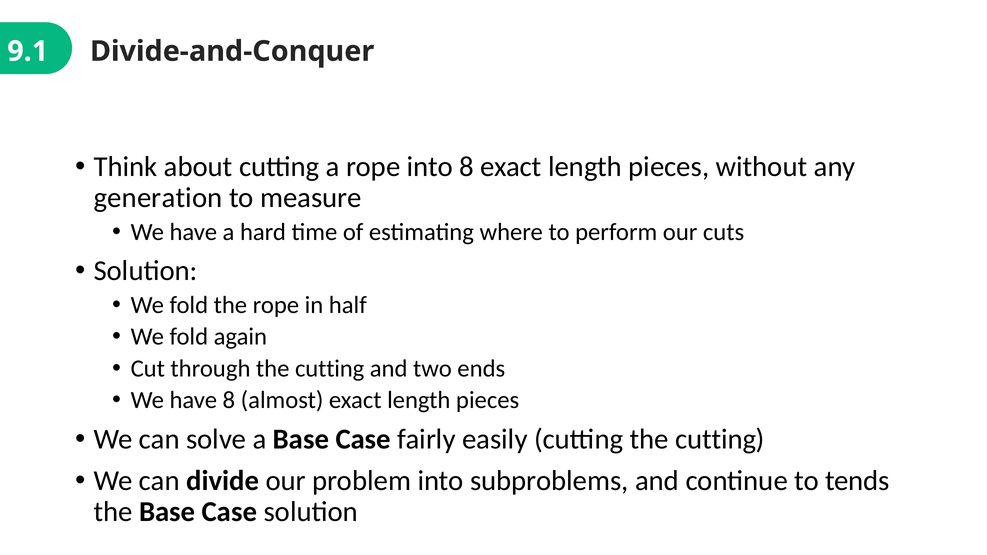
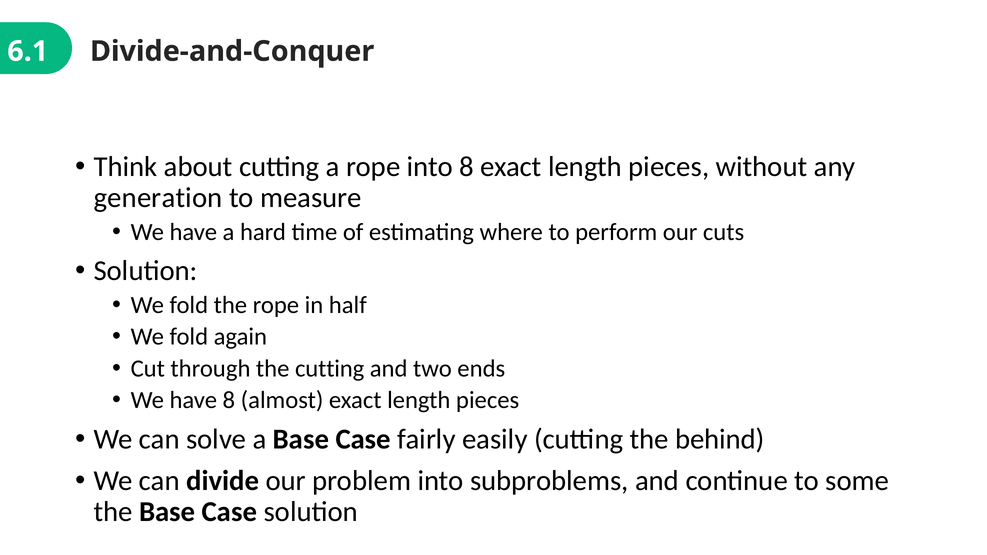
9.1: 9.1 -> 6.1 (28, 51)
cutting the cutting: cutting -> behind (720, 440)
tends: tends -> some (857, 481)
